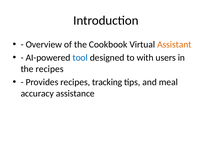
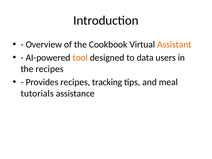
tool colour: blue -> orange (80, 58)
with: with -> data (145, 58)
accuracy: accuracy -> tutorials (37, 93)
